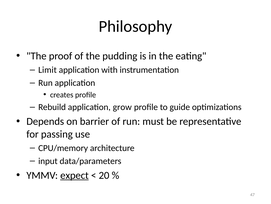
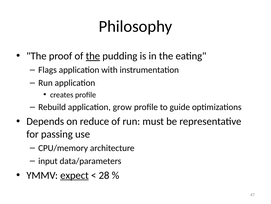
the underline: none -> present (93, 56)
Limit: Limit -> Flags (48, 70)
barrier: barrier -> reduce (94, 121)
20: 20 -> 28 (104, 175)
